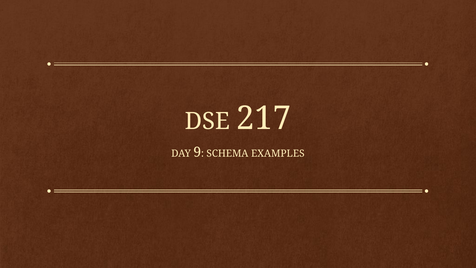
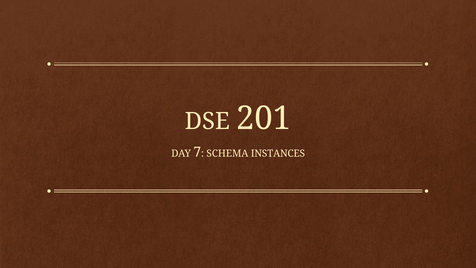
217: 217 -> 201 (264, 118)
9: 9 -> 7 (197, 152)
EXAMPLES: EXAMPLES -> INSTANCES (278, 153)
